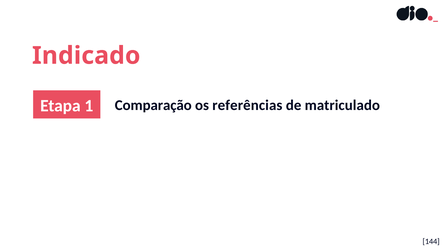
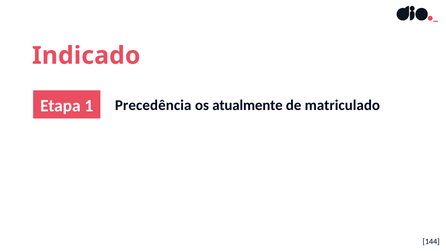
Comparação: Comparação -> Precedência (153, 105)
referências: referências -> atualmente (247, 105)
